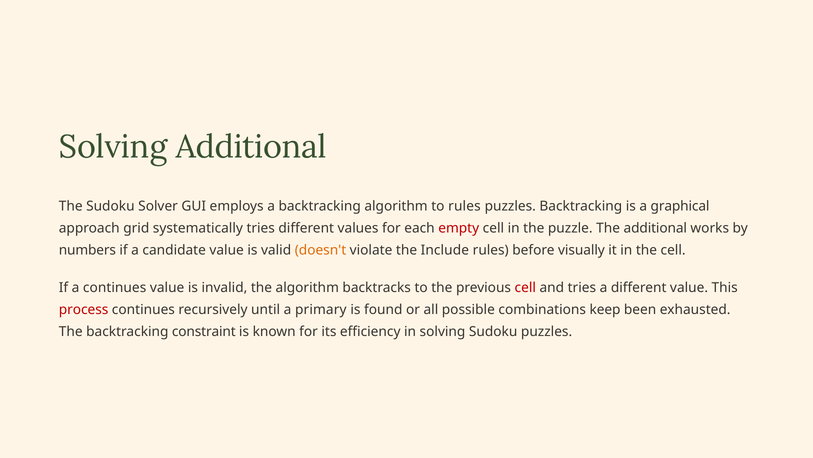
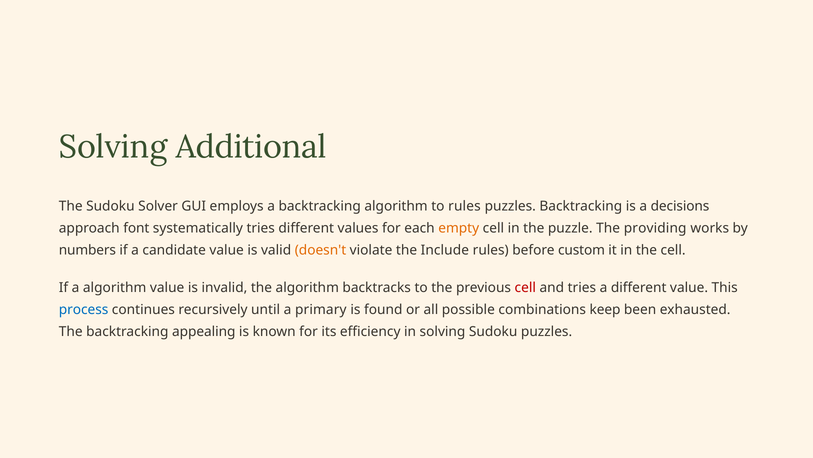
graphical: graphical -> decisions (680, 206)
grid: grid -> font (136, 228)
empty colour: red -> orange (459, 228)
The additional: additional -> providing (655, 228)
visually: visually -> custom (581, 250)
a continues: continues -> algorithm (115, 287)
process colour: red -> blue (84, 309)
constraint: constraint -> appealing (204, 331)
